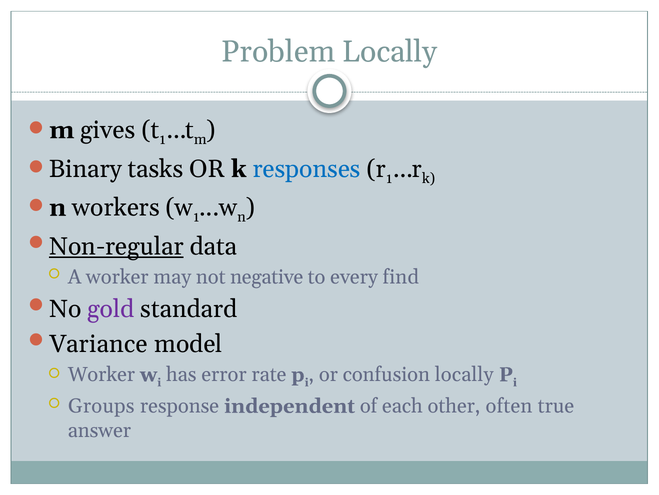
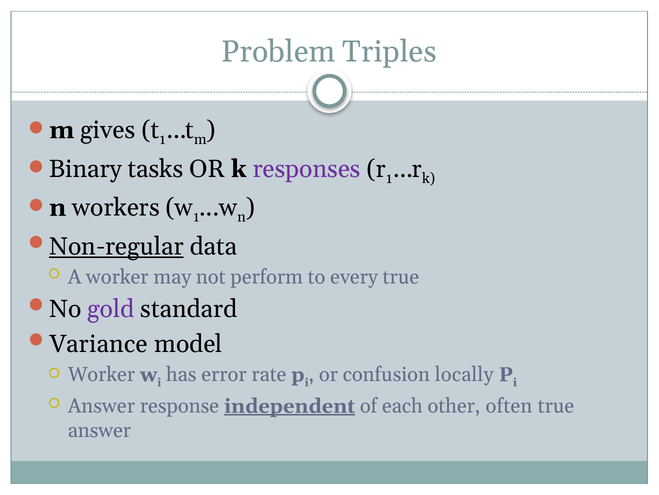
Problem Locally: Locally -> Triples (390, 52)
responses colour: blue -> purple (307, 169)
negative: negative -> perform (267, 277)
every find: find -> true (401, 277)
Groups: Groups -> Answer (101, 406)
independent underline: none -> present (290, 406)
